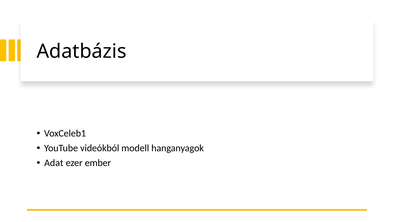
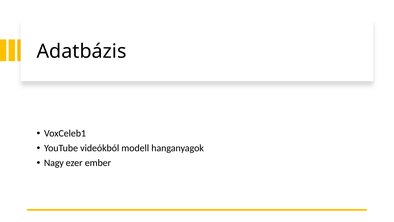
Adat: Adat -> Nagy (54, 163)
